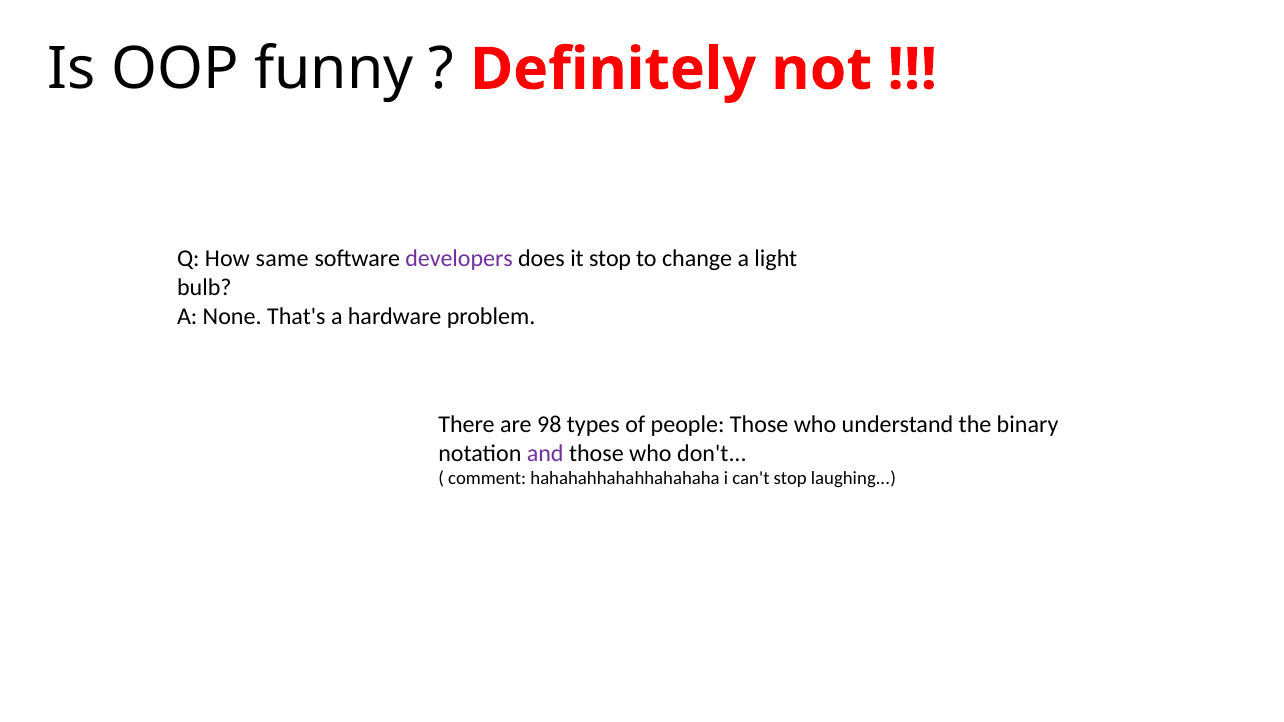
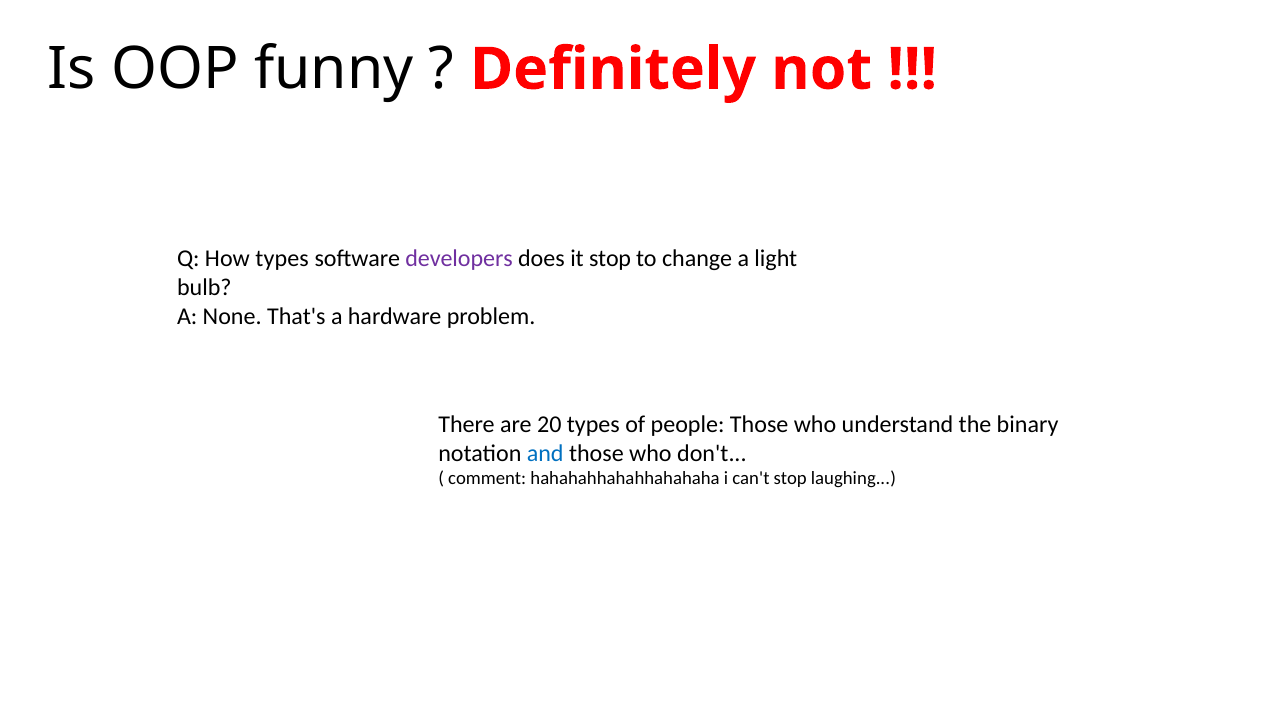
How same: same -> types (282, 259)
98: 98 -> 20 (549, 425)
and colour: purple -> blue (545, 454)
